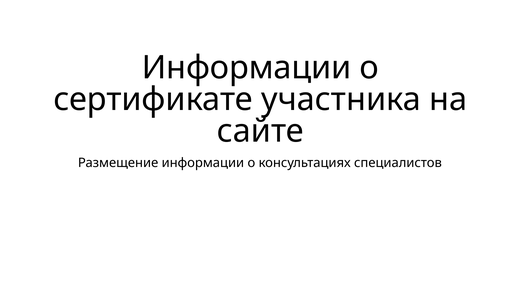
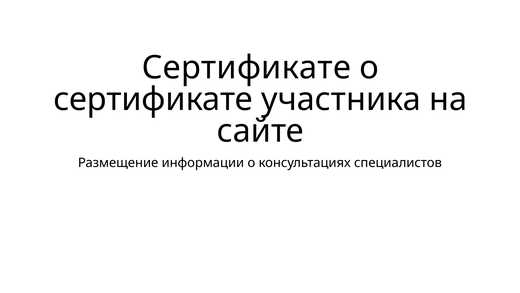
Информации: Информации -> Сертификате (246, 68)
